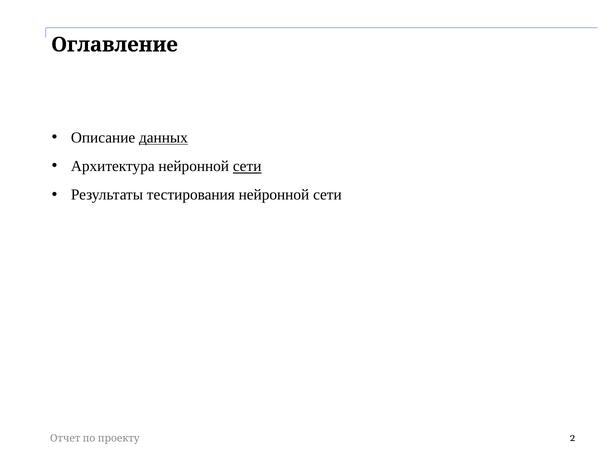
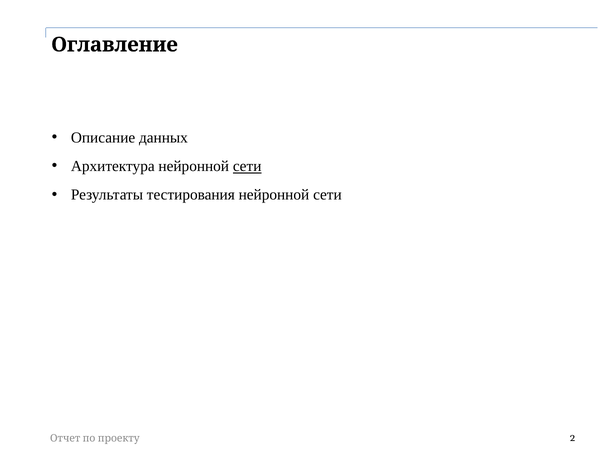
данных underline: present -> none (163, 138)
